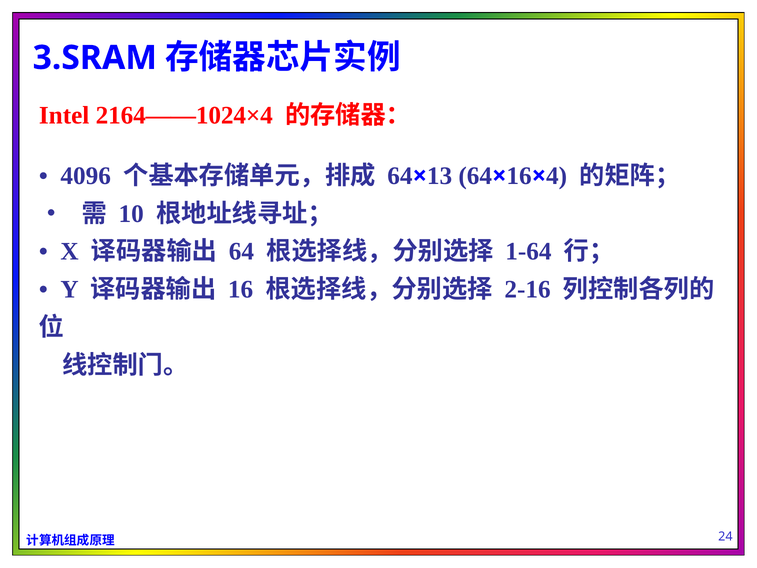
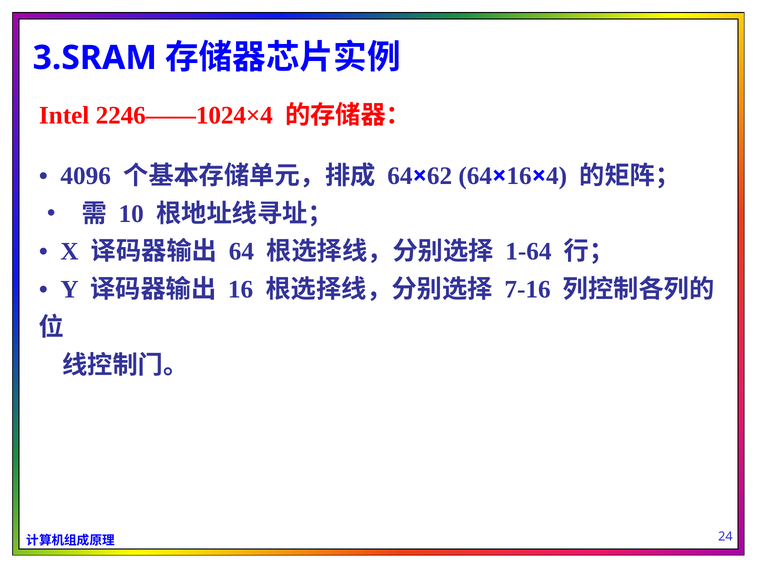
2164——1024×4: 2164——1024×4 -> 2246——1024×4 (184, 115)
13: 13 -> 62 (440, 176)
2-16: 2-16 -> 7-16 (528, 289)
